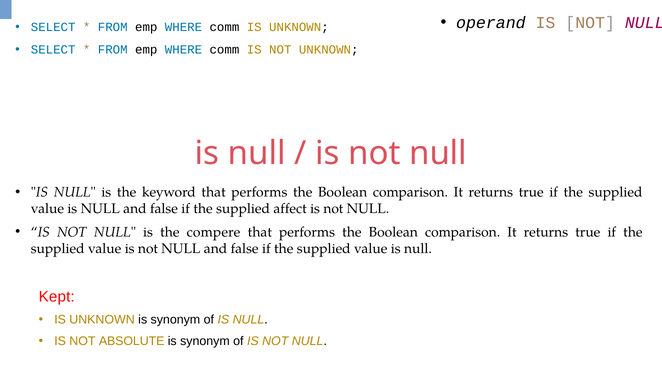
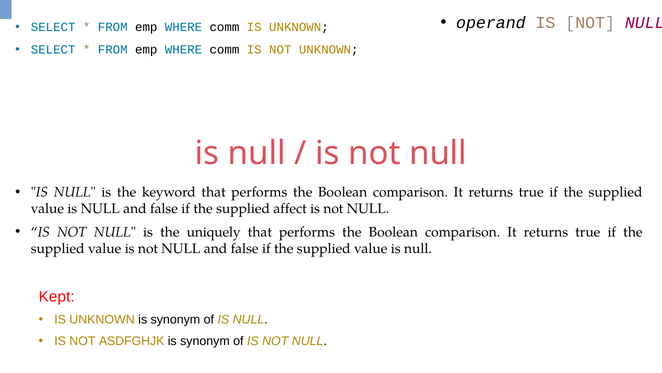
compere: compere -> uniquely (214, 232)
ABSOLUTE: ABSOLUTE -> ASDFGHJK (132, 341)
